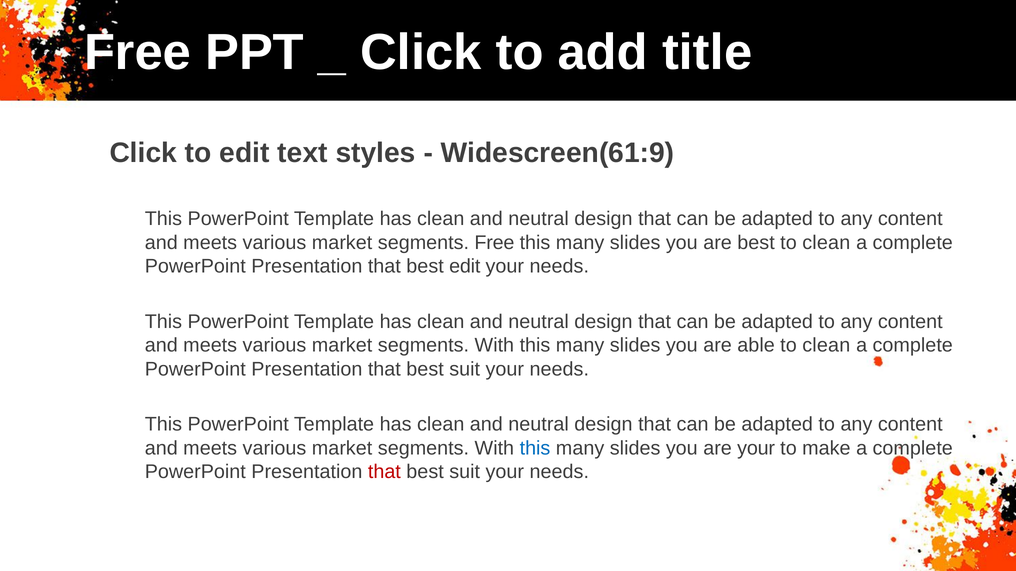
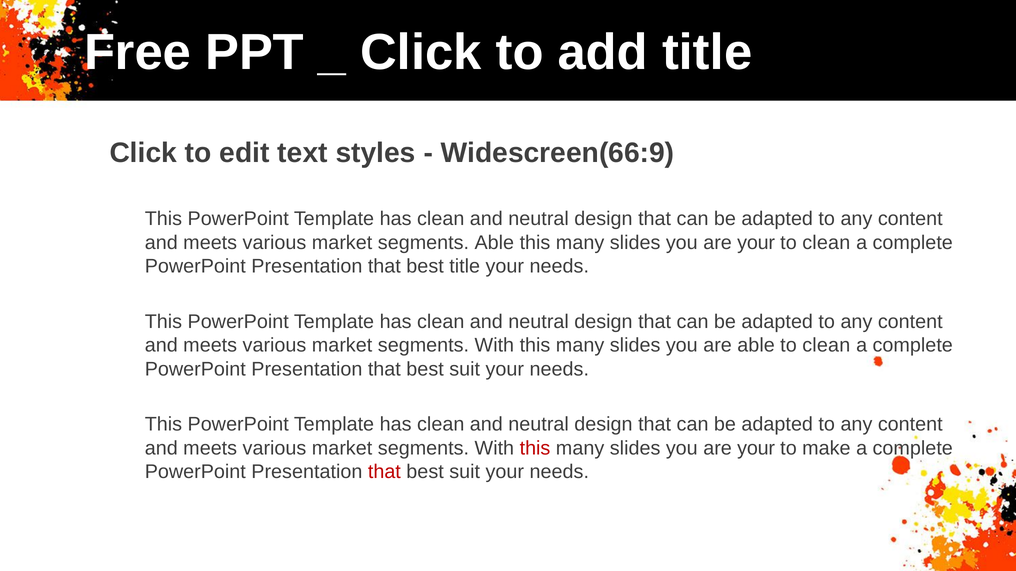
Widescreen(61:9: Widescreen(61:9 -> Widescreen(66:9 (558, 153)
segments Free: Free -> Able (494, 243)
best: best -> your (756, 243)
best edit: edit -> title (465, 267)
this colour: blue -> red (535, 448)
